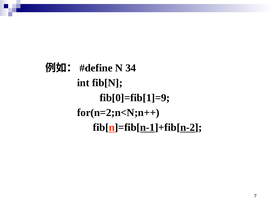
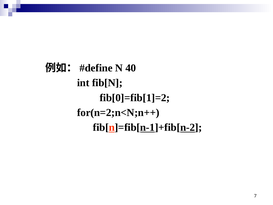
34: 34 -> 40 (131, 68)
fib[0]=fib[1]=9: fib[0]=fib[1]=9 -> fib[0]=fib[1]=2 (135, 98)
